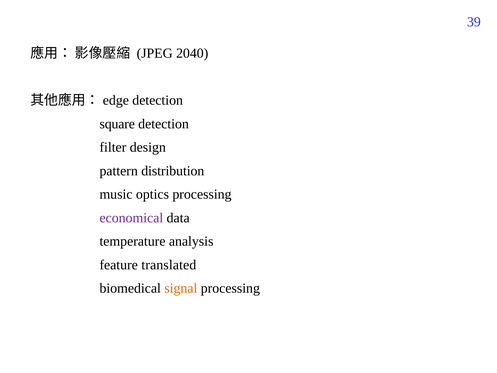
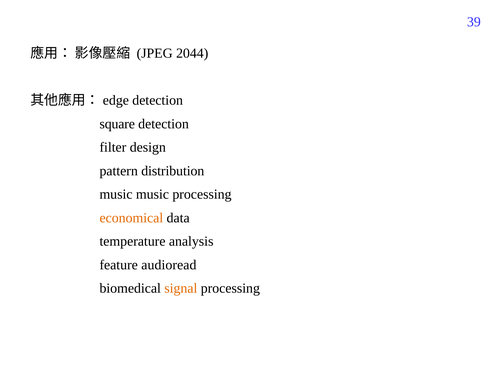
2040: 2040 -> 2044 (192, 53)
music optics: optics -> music (152, 194)
economical colour: purple -> orange (131, 218)
translated: translated -> audioread (169, 265)
